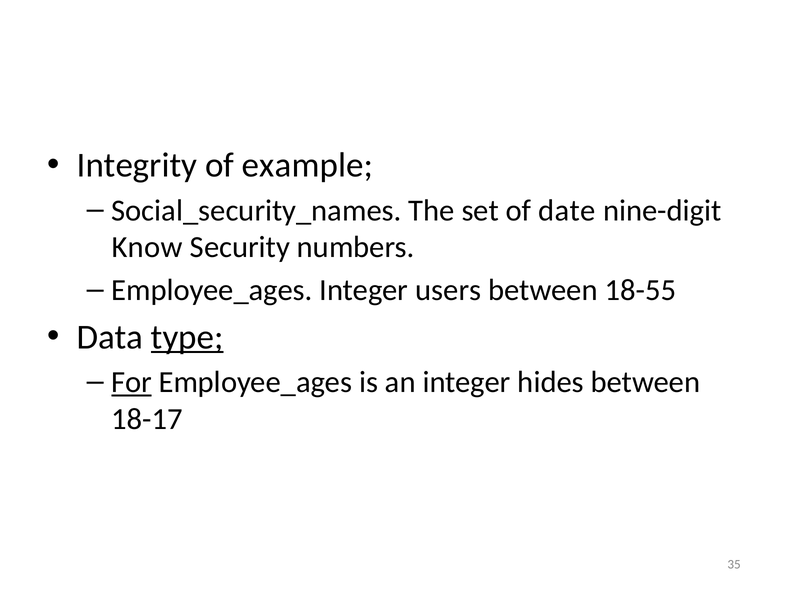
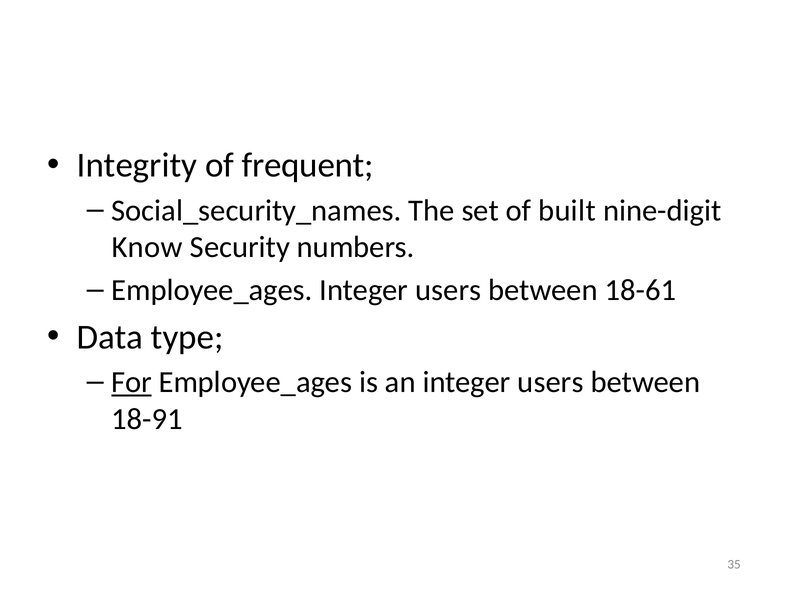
example: example -> frequent (308, 165)
date: date -> built (567, 211)
18-55: 18-55 -> 18-61 (640, 290)
type underline: present -> none (187, 337)
an integer hides: hides -> users (551, 382)
18-17: 18-17 -> 18-91 (147, 419)
